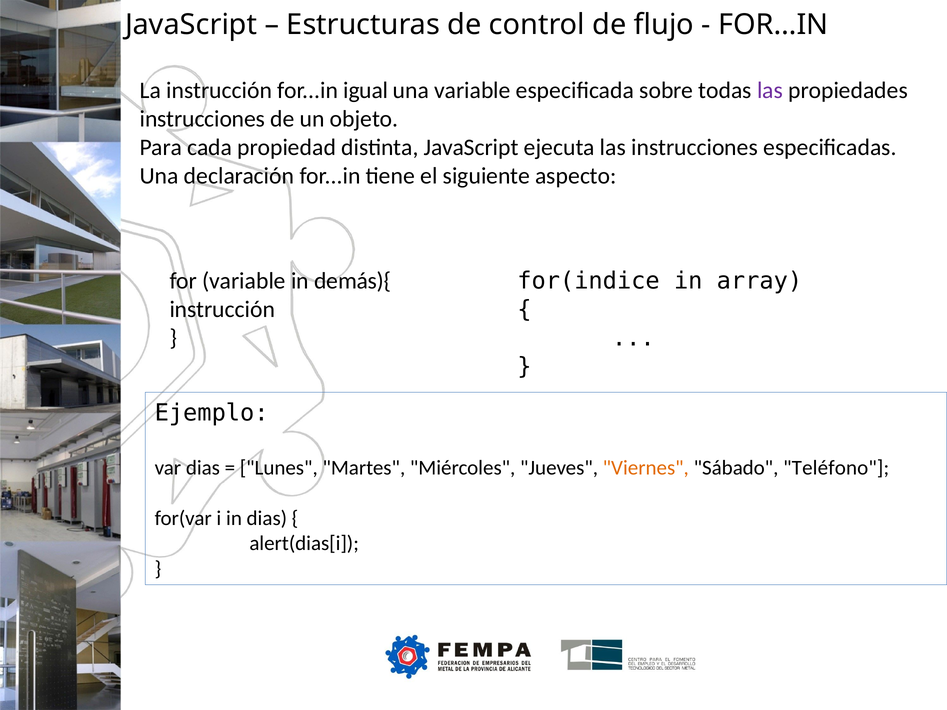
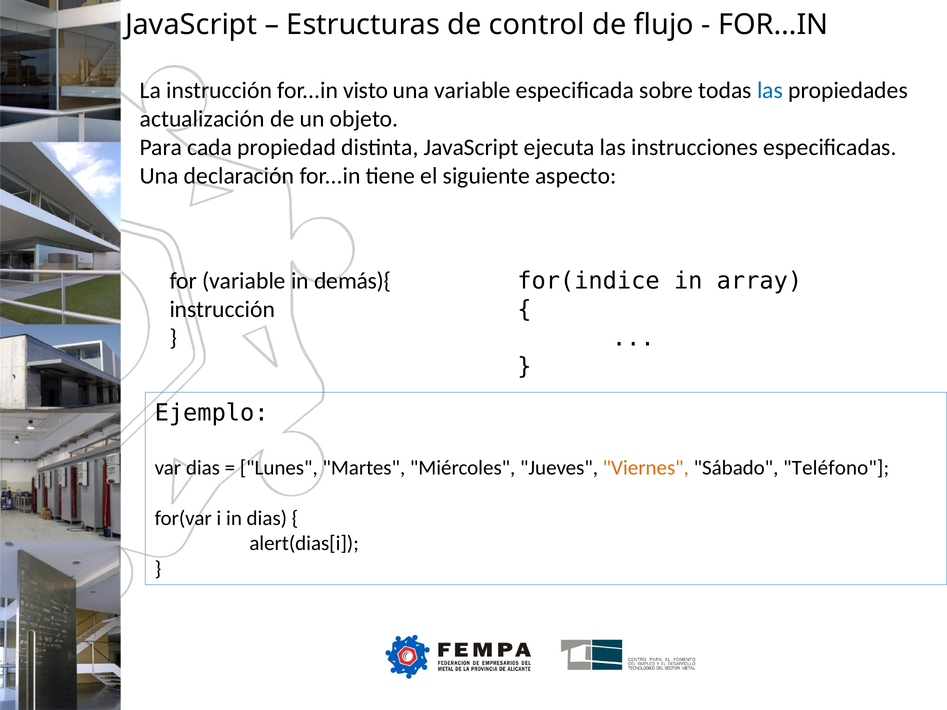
igual: igual -> visto (366, 91)
las colour: purple -> blue (770, 91)
instrucciones: instrucciones -> actualización (202, 119)
